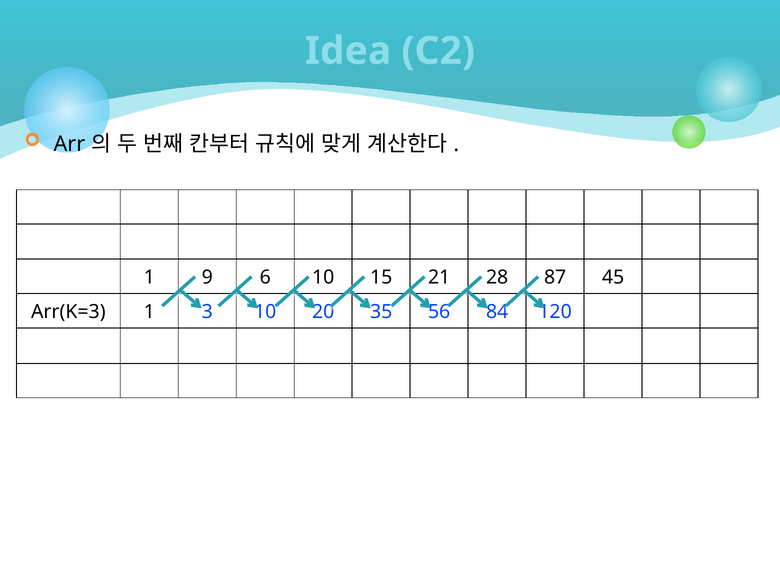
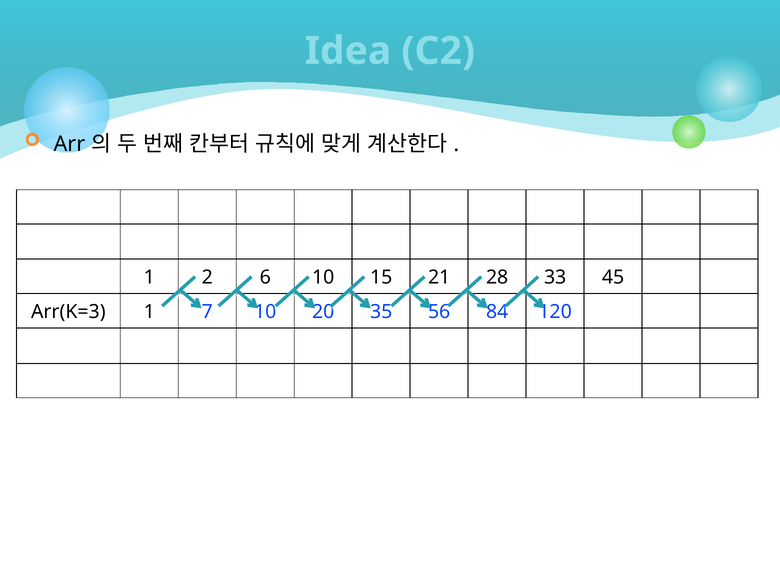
2 1 9: 9 -> 2 (207, 277)
87: 87 -> 33 (555, 277)
1 3: 3 -> 7 (207, 312)
